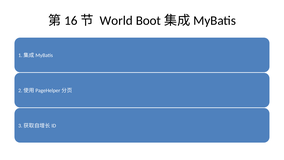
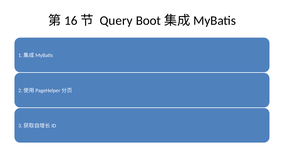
World: World -> Query (116, 21)
